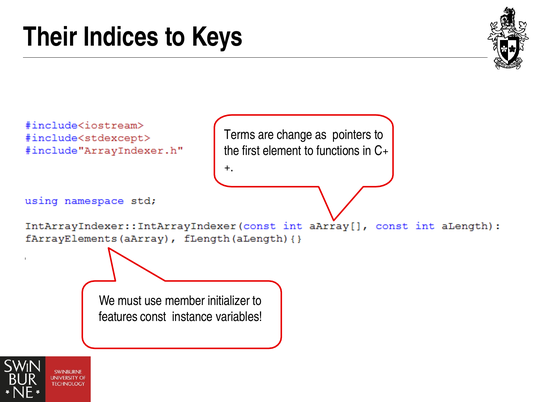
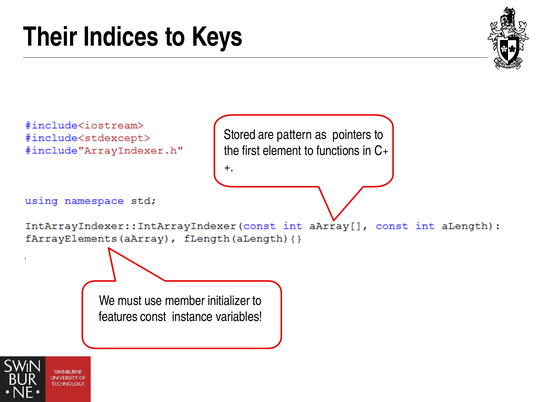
Terms: Terms -> Stored (240, 135)
change: change -> pattern (294, 135)
